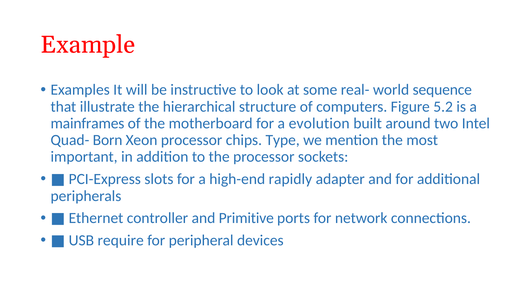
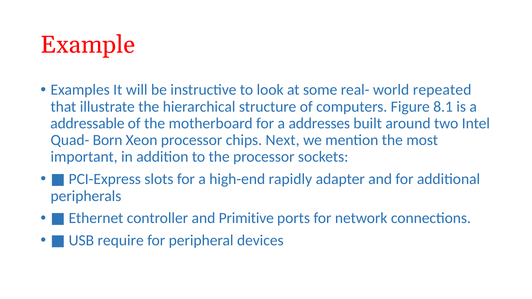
sequence: sequence -> repeated (442, 90)
5.2: 5.2 -> 8.1 (443, 107)
mainframes: mainframes -> addressable (87, 123)
evolution: evolution -> addresses (319, 123)
Type: Type -> Next (283, 140)
